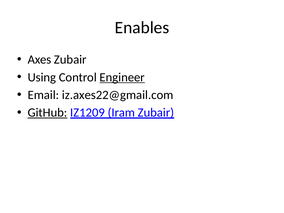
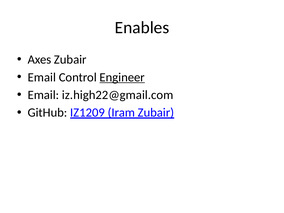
Using: Using -> Email (42, 77)
iz.axes22@gmail.com: iz.axes22@gmail.com -> iz.high22@gmail.com (118, 95)
GitHub underline: present -> none (48, 113)
